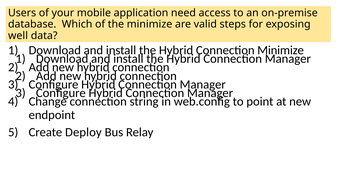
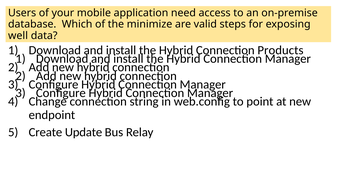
Connection Minimize: Minimize -> Products (280, 50)
Deploy: Deploy -> Update (84, 133)
